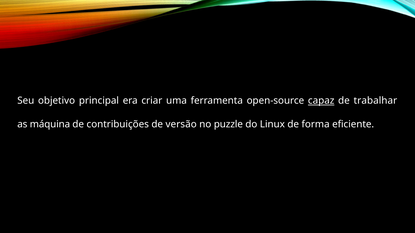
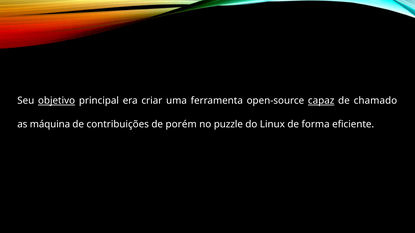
objetivo underline: none -> present (57, 101)
trabalhar: trabalhar -> chamado (375, 101)
versão: versão -> porém (181, 124)
